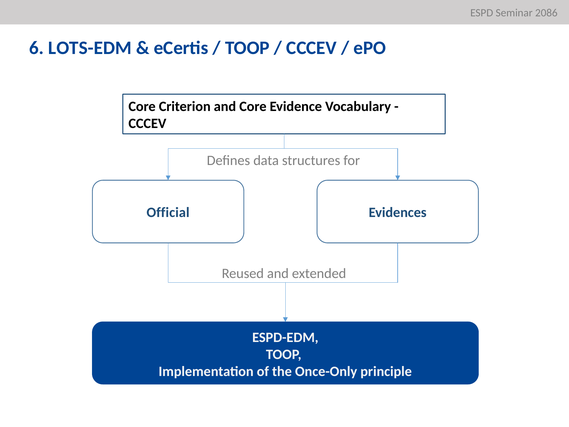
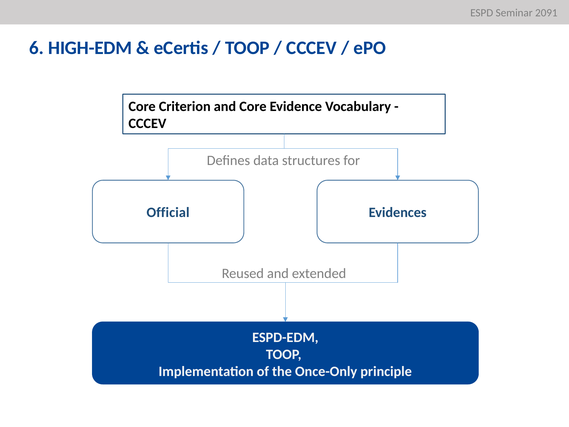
2086: 2086 -> 2091 (546, 13)
LOTS-EDM: LOTS-EDM -> HIGH-EDM (90, 48)
